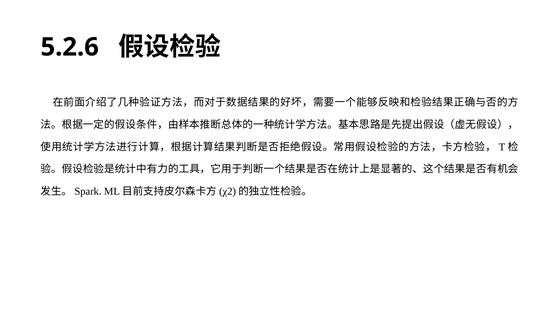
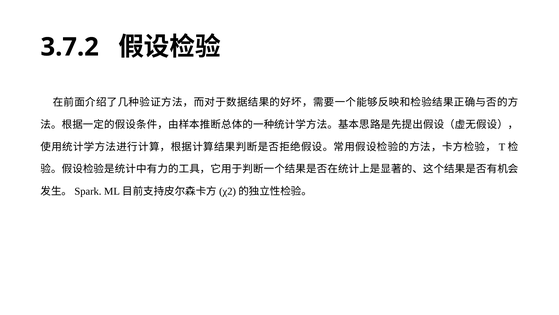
5.2.6: 5.2.6 -> 3.7.2 (70, 47)
